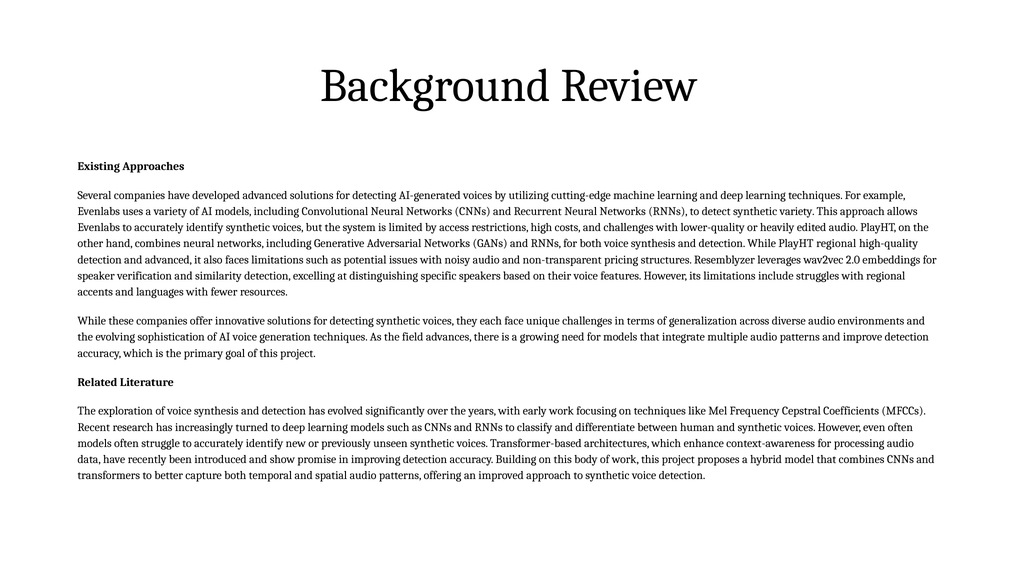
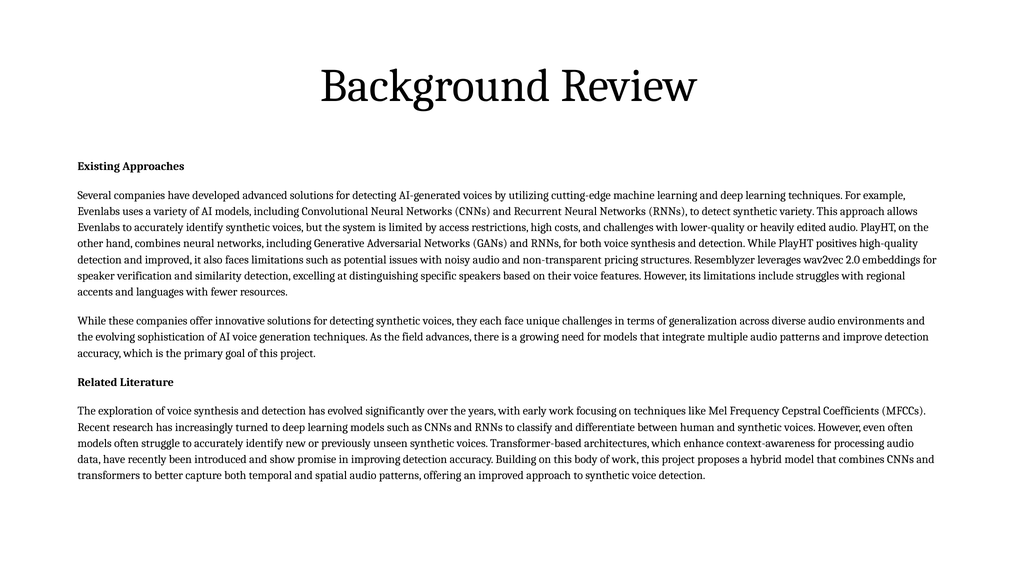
PlayHT regional: regional -> positives (836, 243)
and advanced: advanced -> improved (168, 260)
